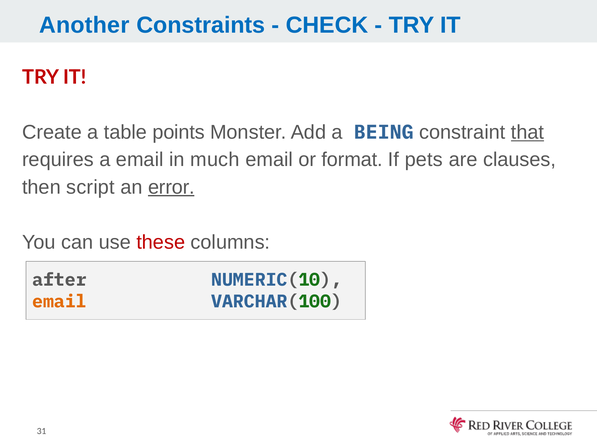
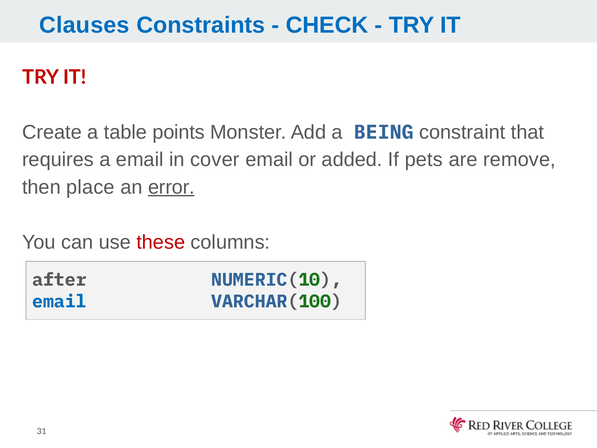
Another: Another -> Clauses (84, 25)
that underline: present -> none (527, 132)
much: much -> cover (215, 160)
format: format -> added (352, 160)
clauses: clauses -> remove (519, 160)
script: script -> place (90, 187)
email colour: orange -> blue (59, 301)
